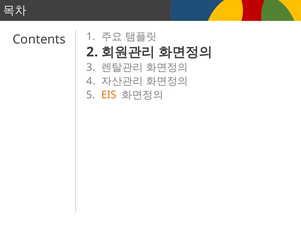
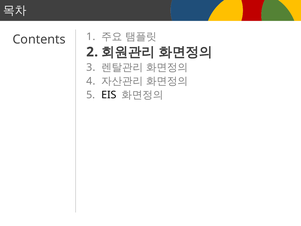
EIS colour: orange -> black (109, 95)
